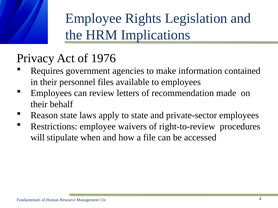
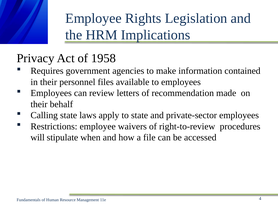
1976: 1976 -> 1958 (103, 58)
Reason: Reason -> Calling (44, 116)
